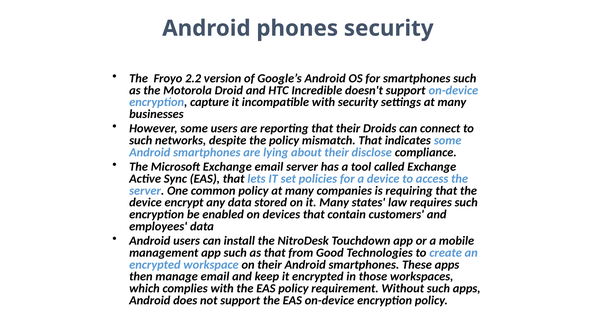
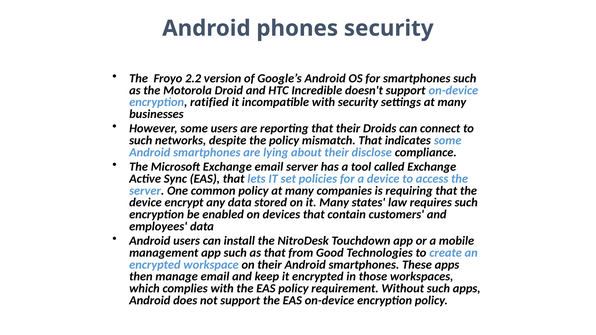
capture: capture -> ratified (209, 102)
